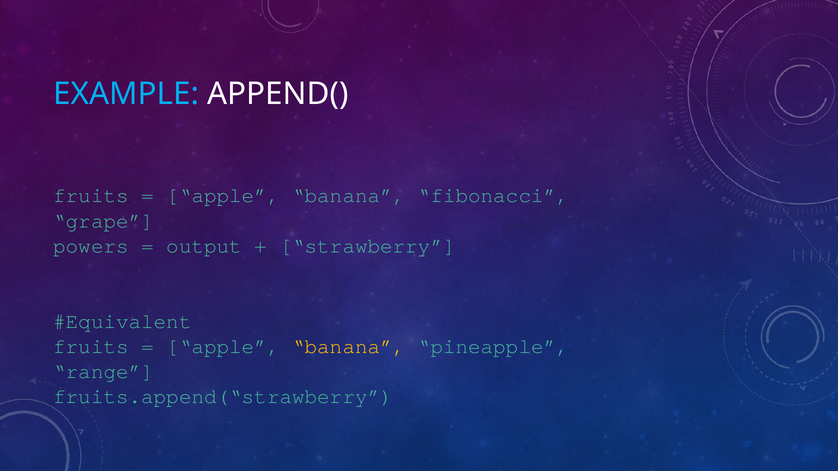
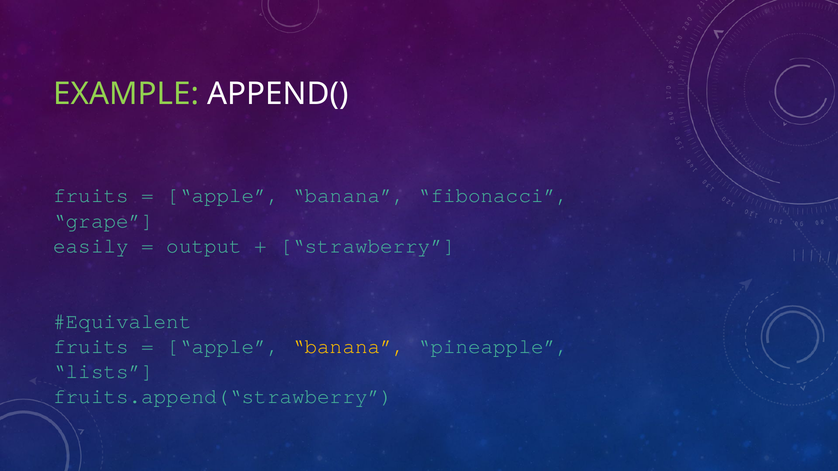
EXAMPLE colour: light blue -> light green (126, 94)
powers: powers -> easily (91, 246)
range: range -> lists (104, 372)
